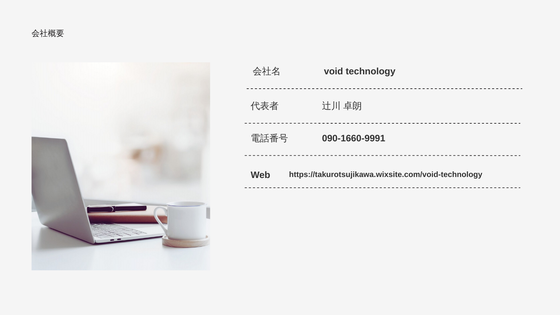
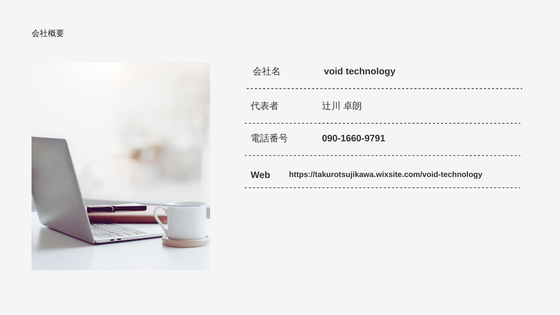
090-1660-9991: 090-1660-9991 -> 090-1660-9791 (354, 138)
